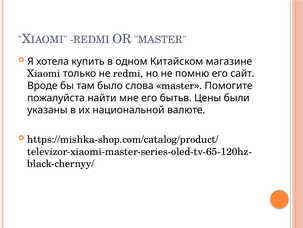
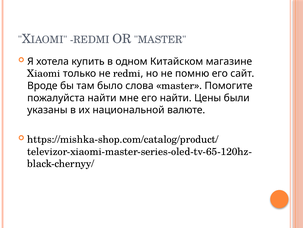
его бытьв: бытьв -> найти (176, 98)
